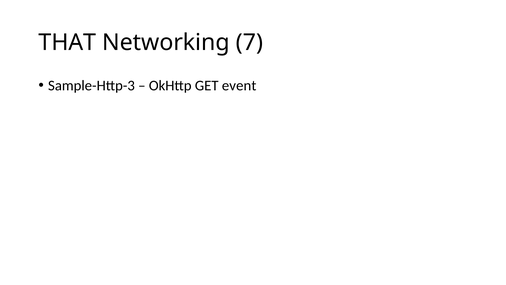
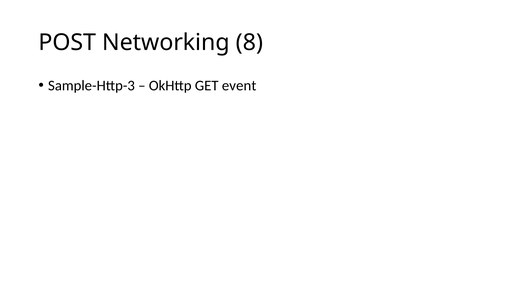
THAT: THAT -> POST (67, 43)
7: 7 -> 8 (249, 43)
